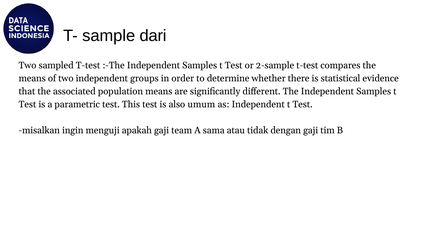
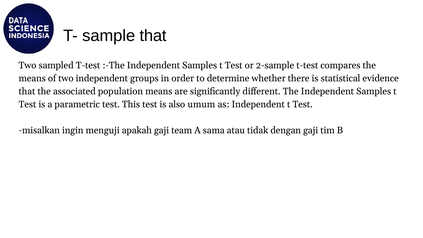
sample dari: dari -> that (153, 36)
